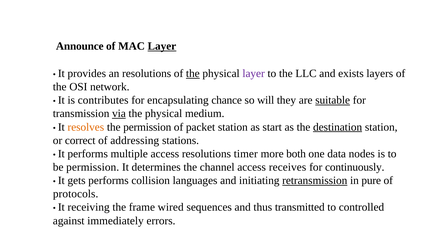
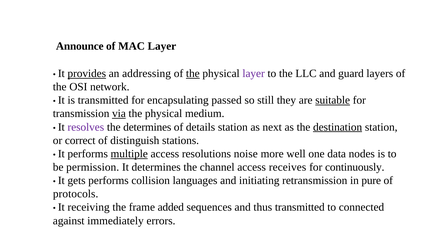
Layer underline: present -> none (162, 46)
provides underline: none -> present (87, 74)
an resolutions: resolutions -> addressing (147, 74)
exists: exists -> guard (351, 74)
is contributes: contributes -> transmitted (103, 100)
chance: chance -> passed (227, 100)
will: will -> still (266, 100)
resolves colour: orange -> purple (86, 127)
the permission: permission -> determines (147, 127)
packet: packet -> details (201, 127)
start: start -> next (272, 127)
addressing: addressing -> distinguish (135, 141)
multiple underline: none -> present (129, 154)
timer: timer -> noise (246, 154)
both: both -> well (296, 154)
retransmission underline: present -> none (315, 181)
wired: wired -> added (171, 208)
controlled: controlled -> connected (361, 208)
